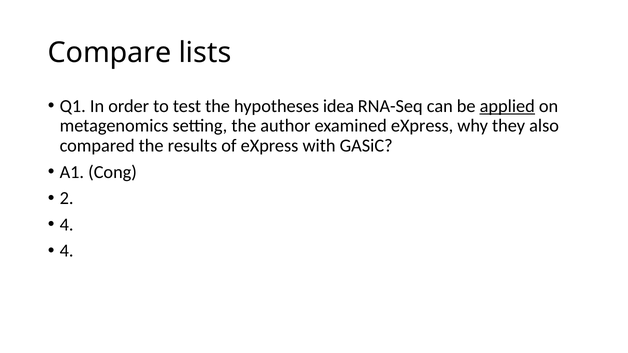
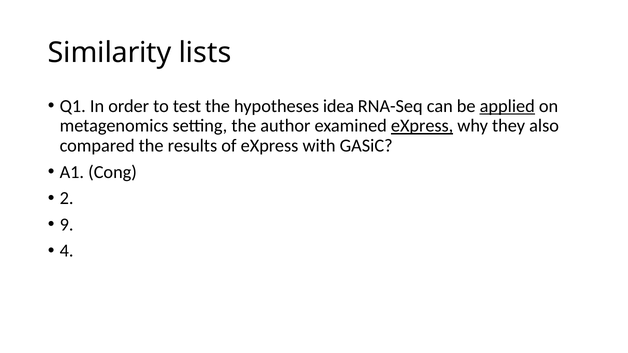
Compare: Compare -> Similarity (110, 53)
eXpress underline: none -> present (422, 126)
4: 4 -> 9 (67, 225)
